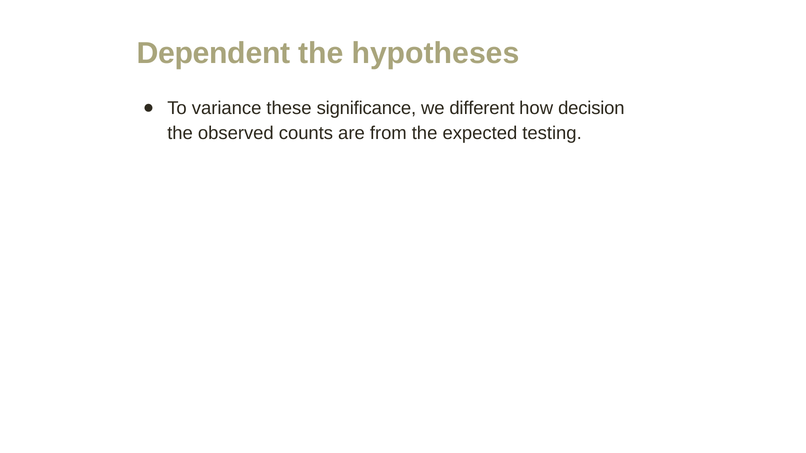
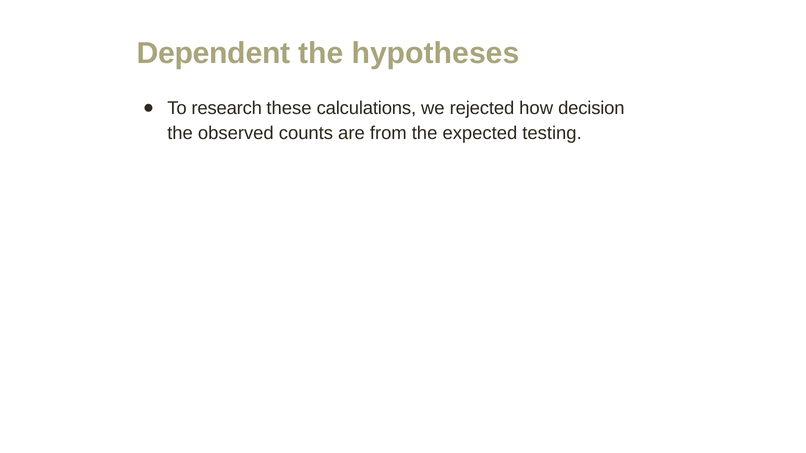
variance: variance -> research (227, 108)
significance: significance -> calculations (366, 108)
different: different -> rejected (482, 108)
